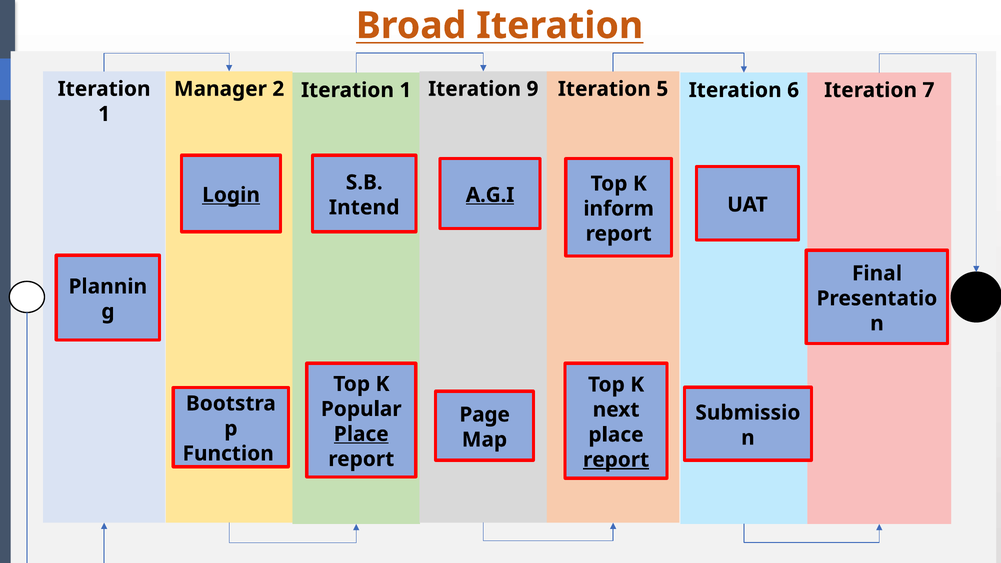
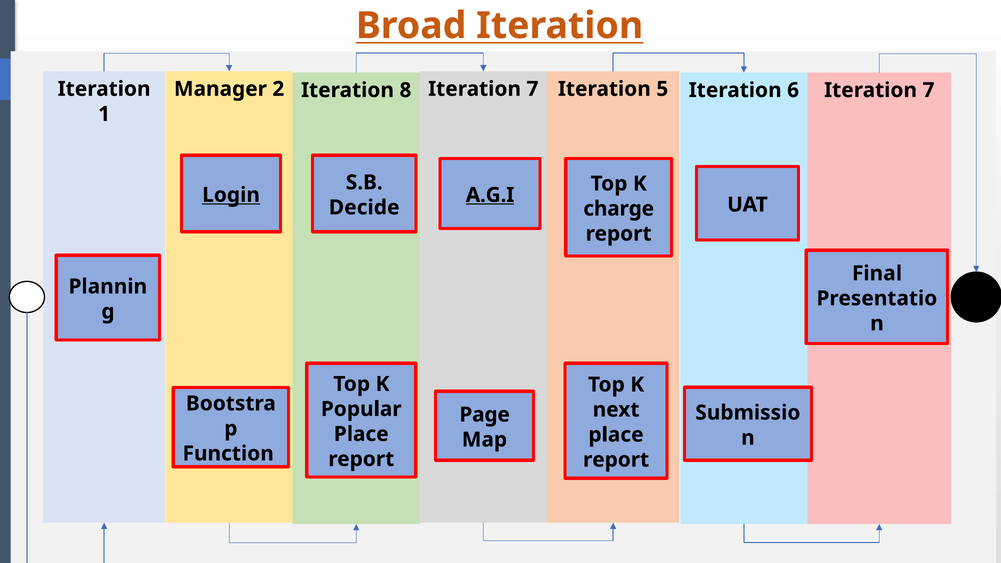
2 Iteration 1: 1 -> 8 (405, 90)
9: 9 -> 7 (533, 89)
Intend: Intend -> Decide (364, 207)
inform: inform -> charge (619, 209)
Place underline: present -> none (361, 434)
report underline: present -> none (616, 460)
